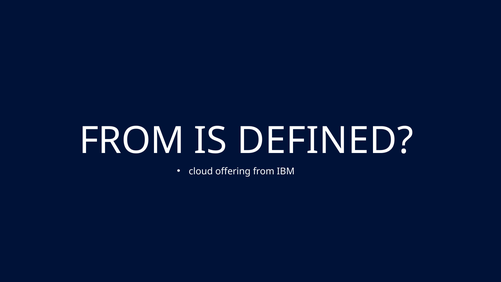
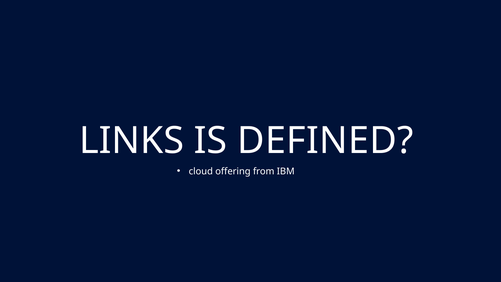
FROM: FROM -> LINKS (132, 141)
